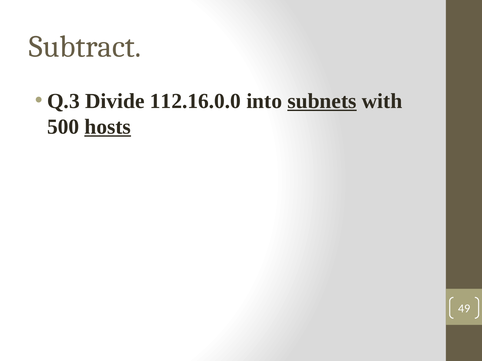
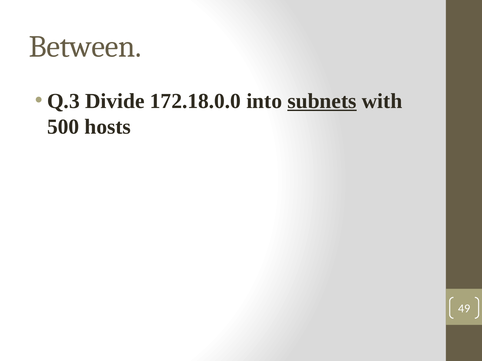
Subtract: Subtract -> Between (85, 47)
112.16.0.0: 112.16.0.0 -> 172.18.0.0 (195, 101)
hosts underline: present -> none (108, 127)
